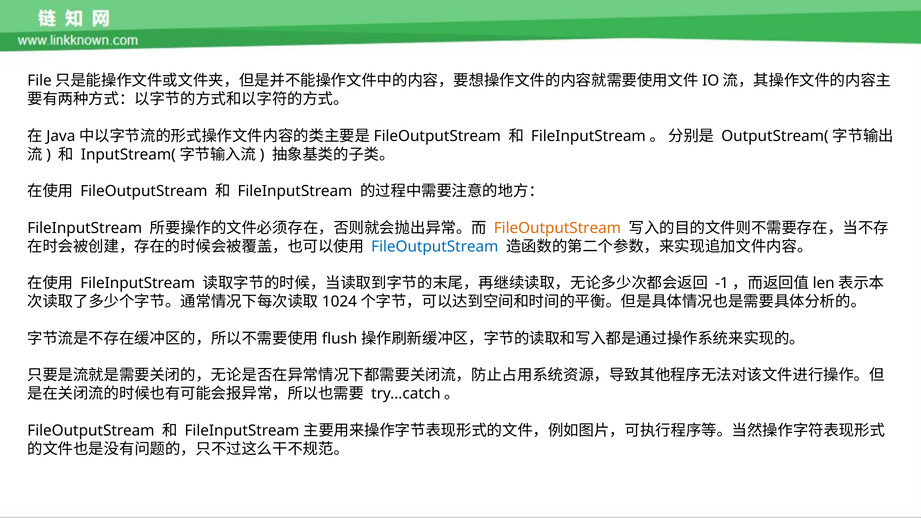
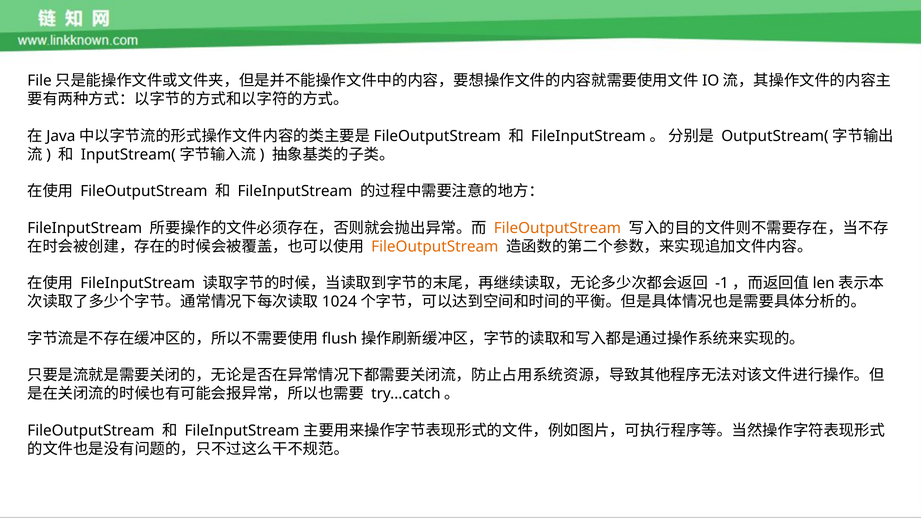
FileOutputStream colour: blue -> orange (435, 247)
